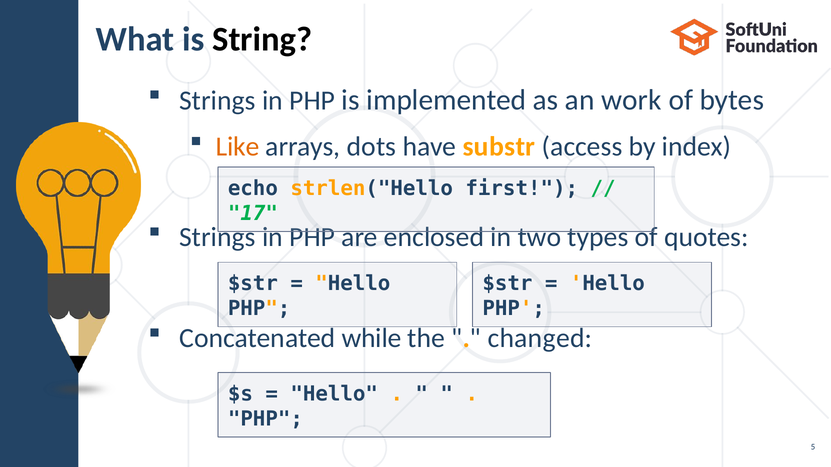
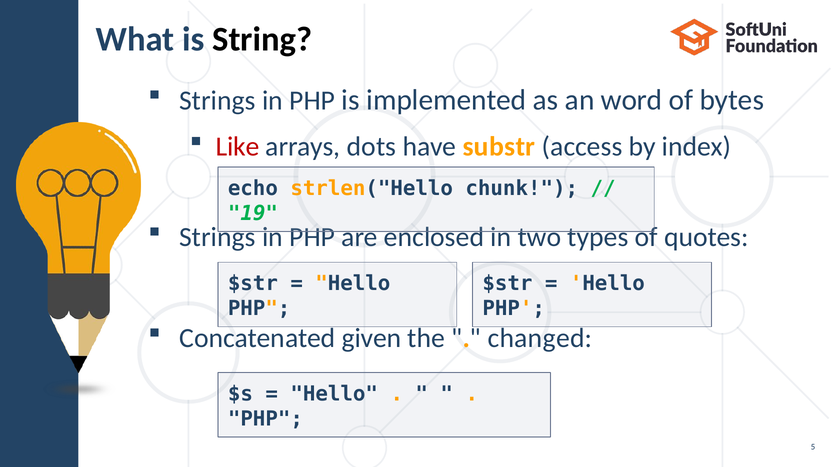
work: work -> word (632, 100)
Like colour: orange -> red (237, 147)
first: first -> chunk (522, 189)
17: 17 -> 19 (253, 214)
while: while -> given (371, 338)
